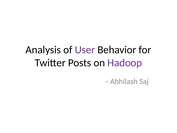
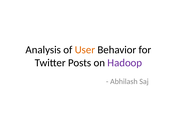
User colour: purple -> orange (85, 50)
